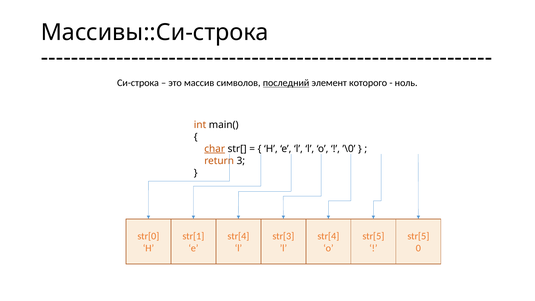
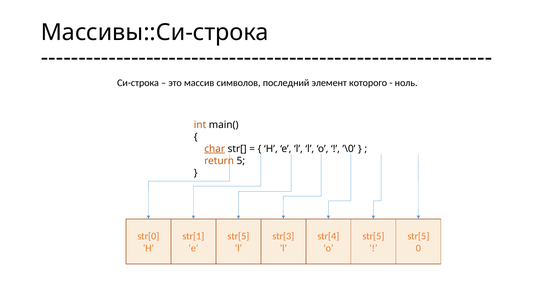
последний underline: present -> none (286, 83)
3: 3 -> 5 (241, 161)
str[4: str[4 -> str[5 (238, 236)
